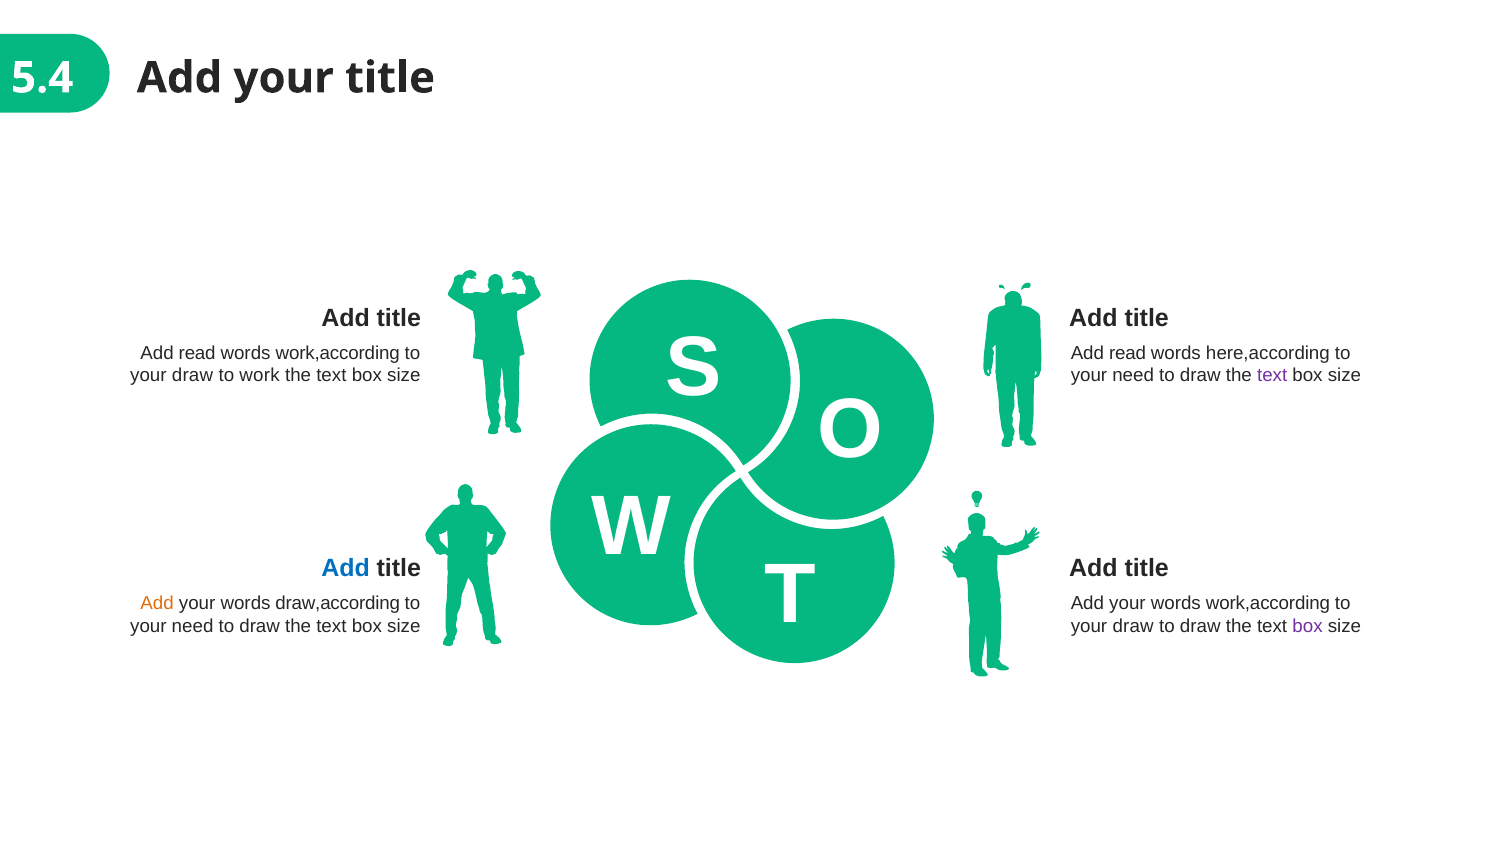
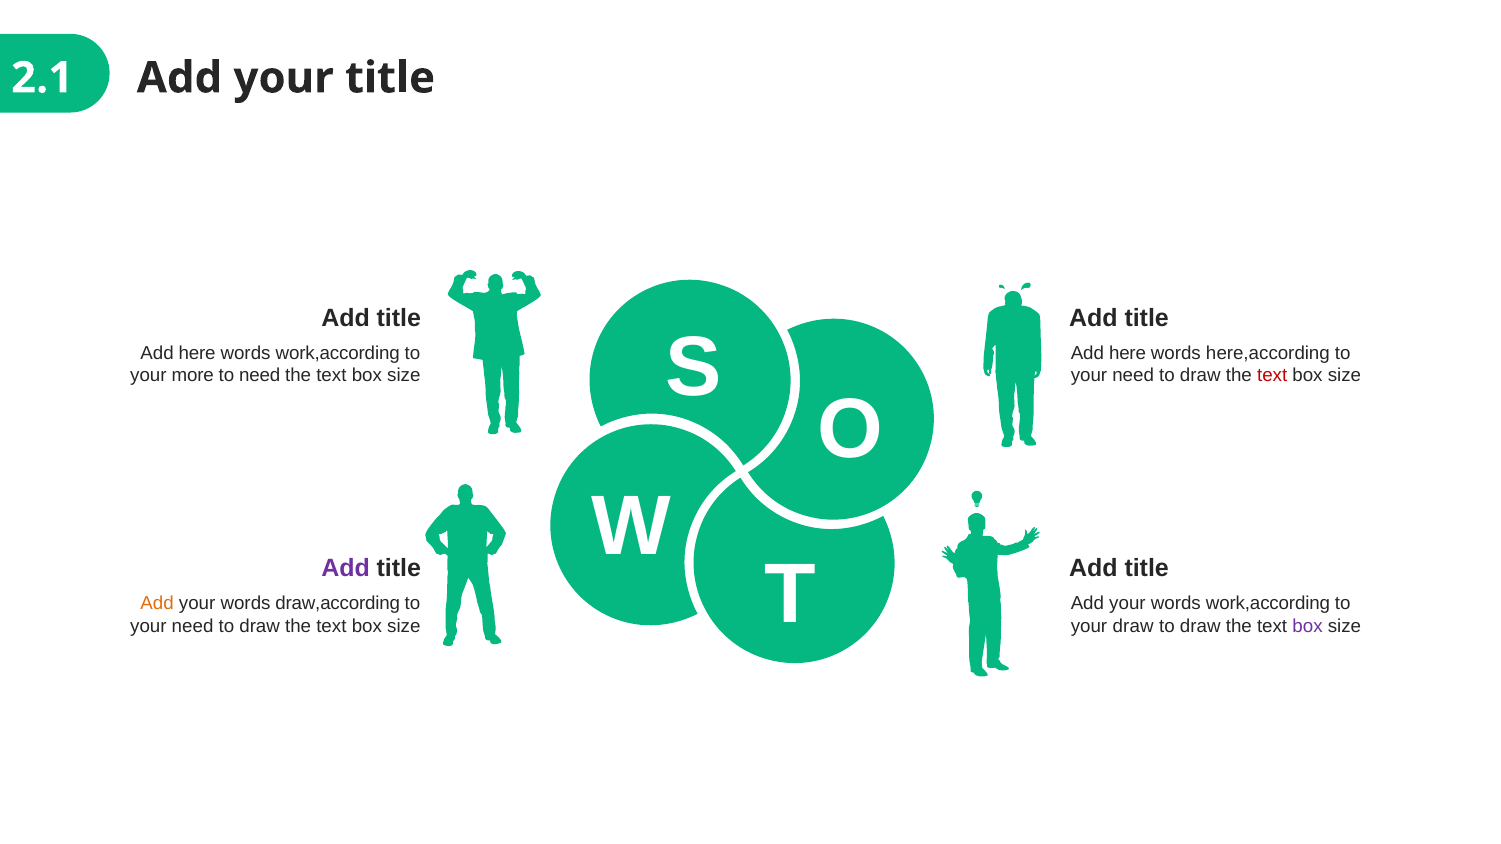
5.4: 5.4 -> 2.1 (42, 78)
read: read -> here (197, 353)
read: read -> here (1128, 353)
draw: draw -> more (193, 376)
to work: work -> need (260, 376)
text colour: purple -> red (1272, 376)
Add colour: blue -> purple (346, 568)
